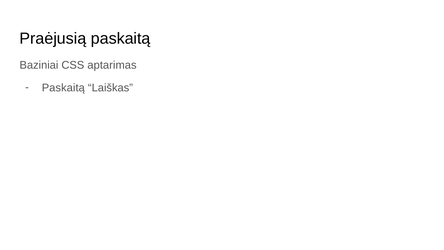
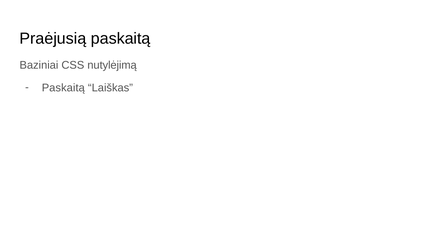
aptarimas: aptarimas -> nutylėjimą (112, 65)
